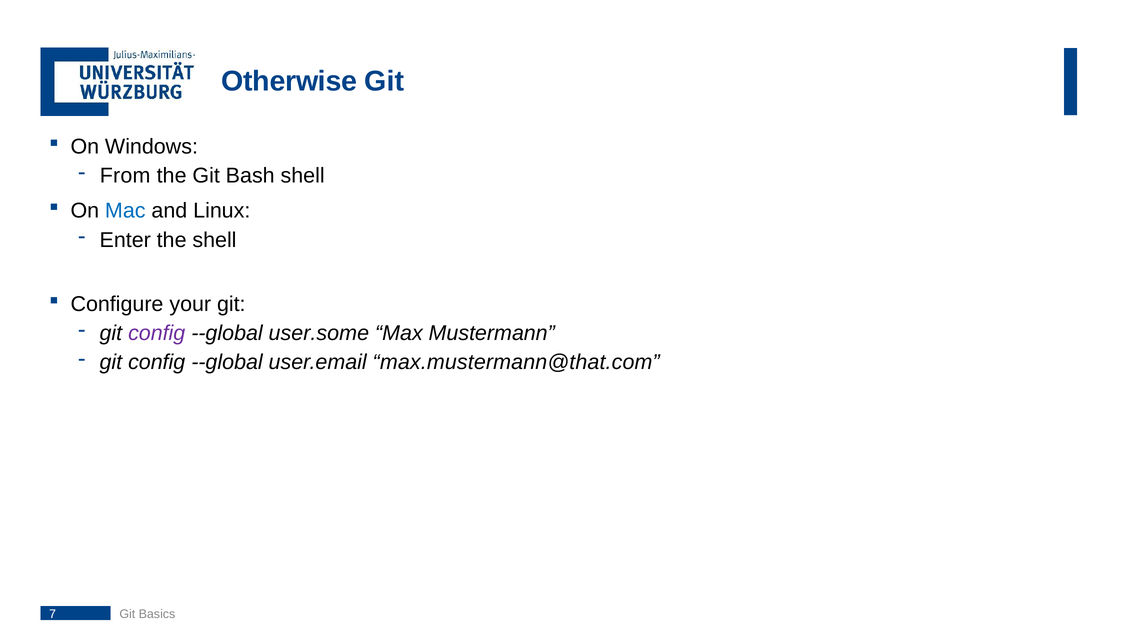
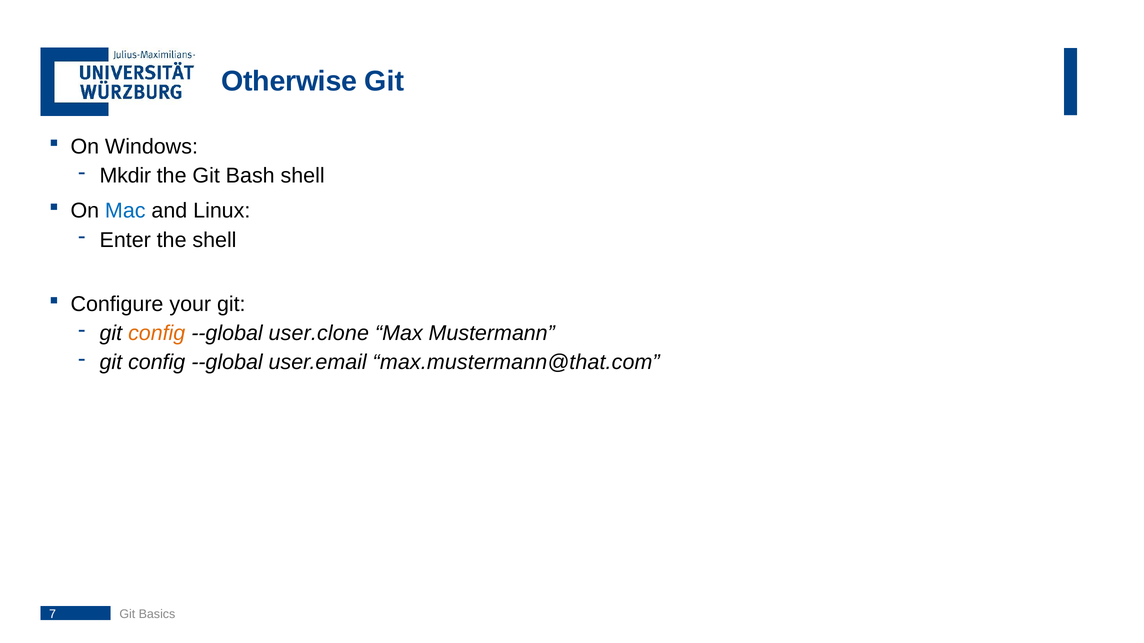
From: From -> Mkdir (125, 176)
config colour: purple -> orange (157, 333)
user.some: user.some -> user.clone (319, 333)
